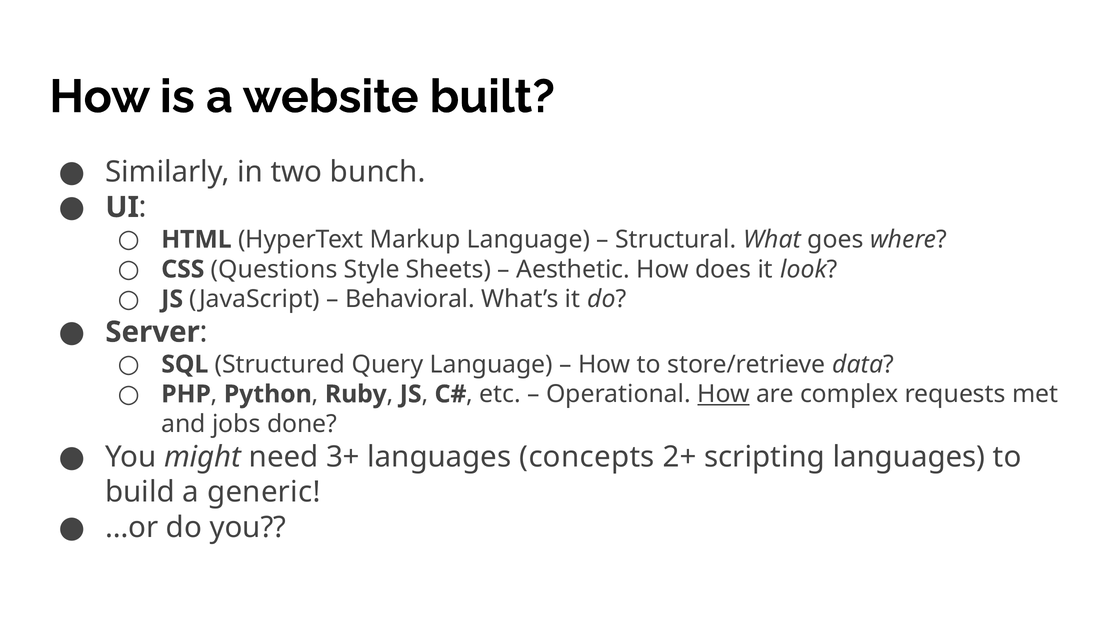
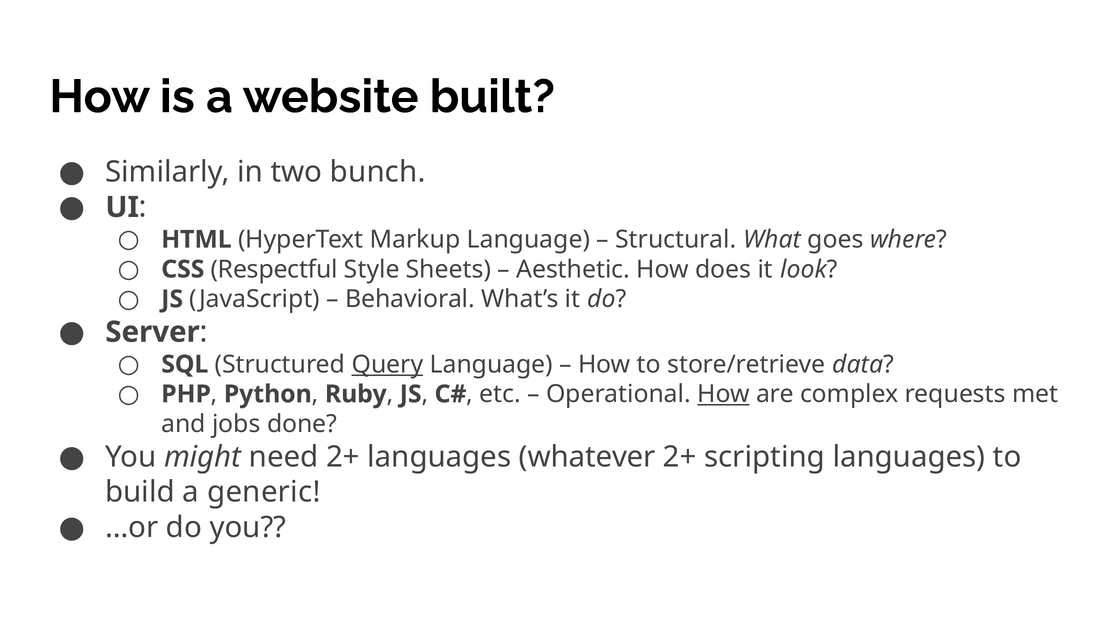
Questions: Questions -> Respectful (274, 270)
Query underline: none -> present (387, 365)
need 3+: 3+ -> 2+ (343, 457)
concepts: concepts -> whatever (587, 457)
